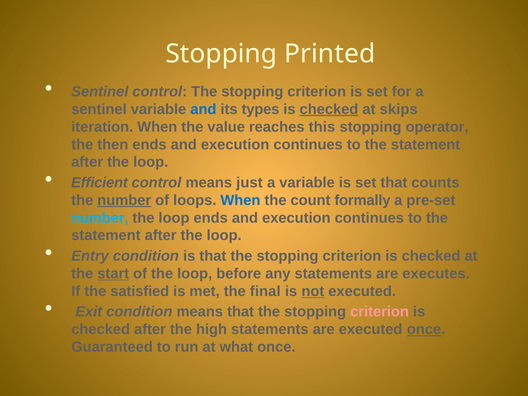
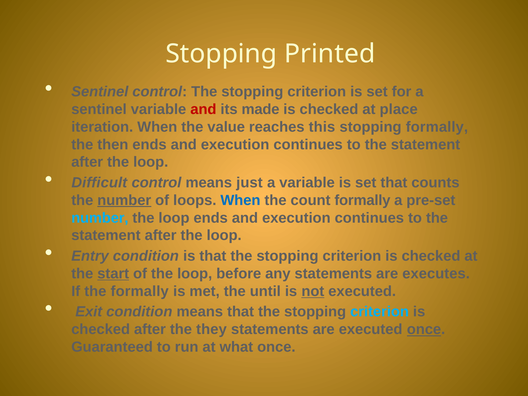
and colour: blue -> red (203, 109)
types: types -> made (261, 109)
checked underline: present -> none (329, 109)
skips: skips -> place (399, 109)
stopping operator: operator -> formally (437, 127)
Efficient: Efficient -> Difficult (99, 183)
the satisfied: satisfied -> formally (140, 291)
final: final -> until (265, 291)
criterion colour: pink -> light blue (380, 312)
high: high -> they (211, 329)
